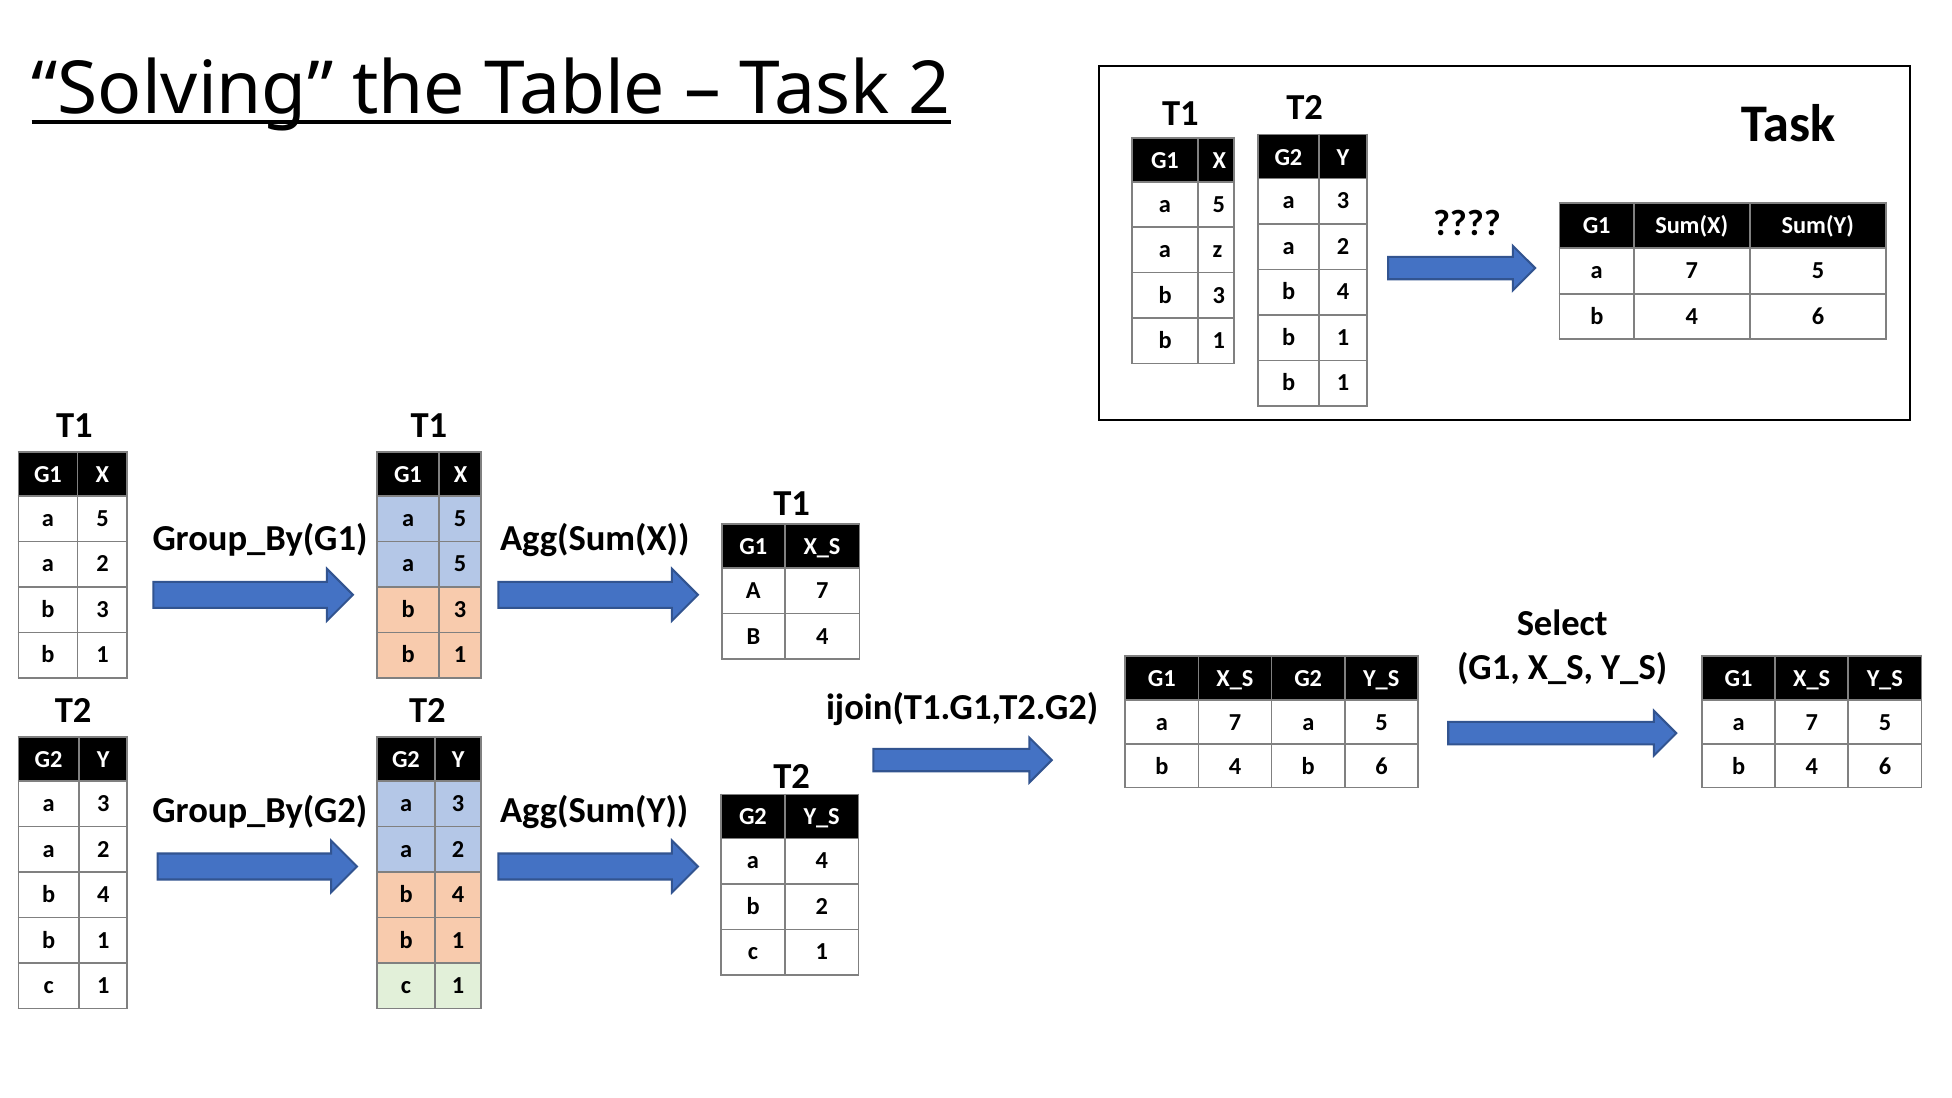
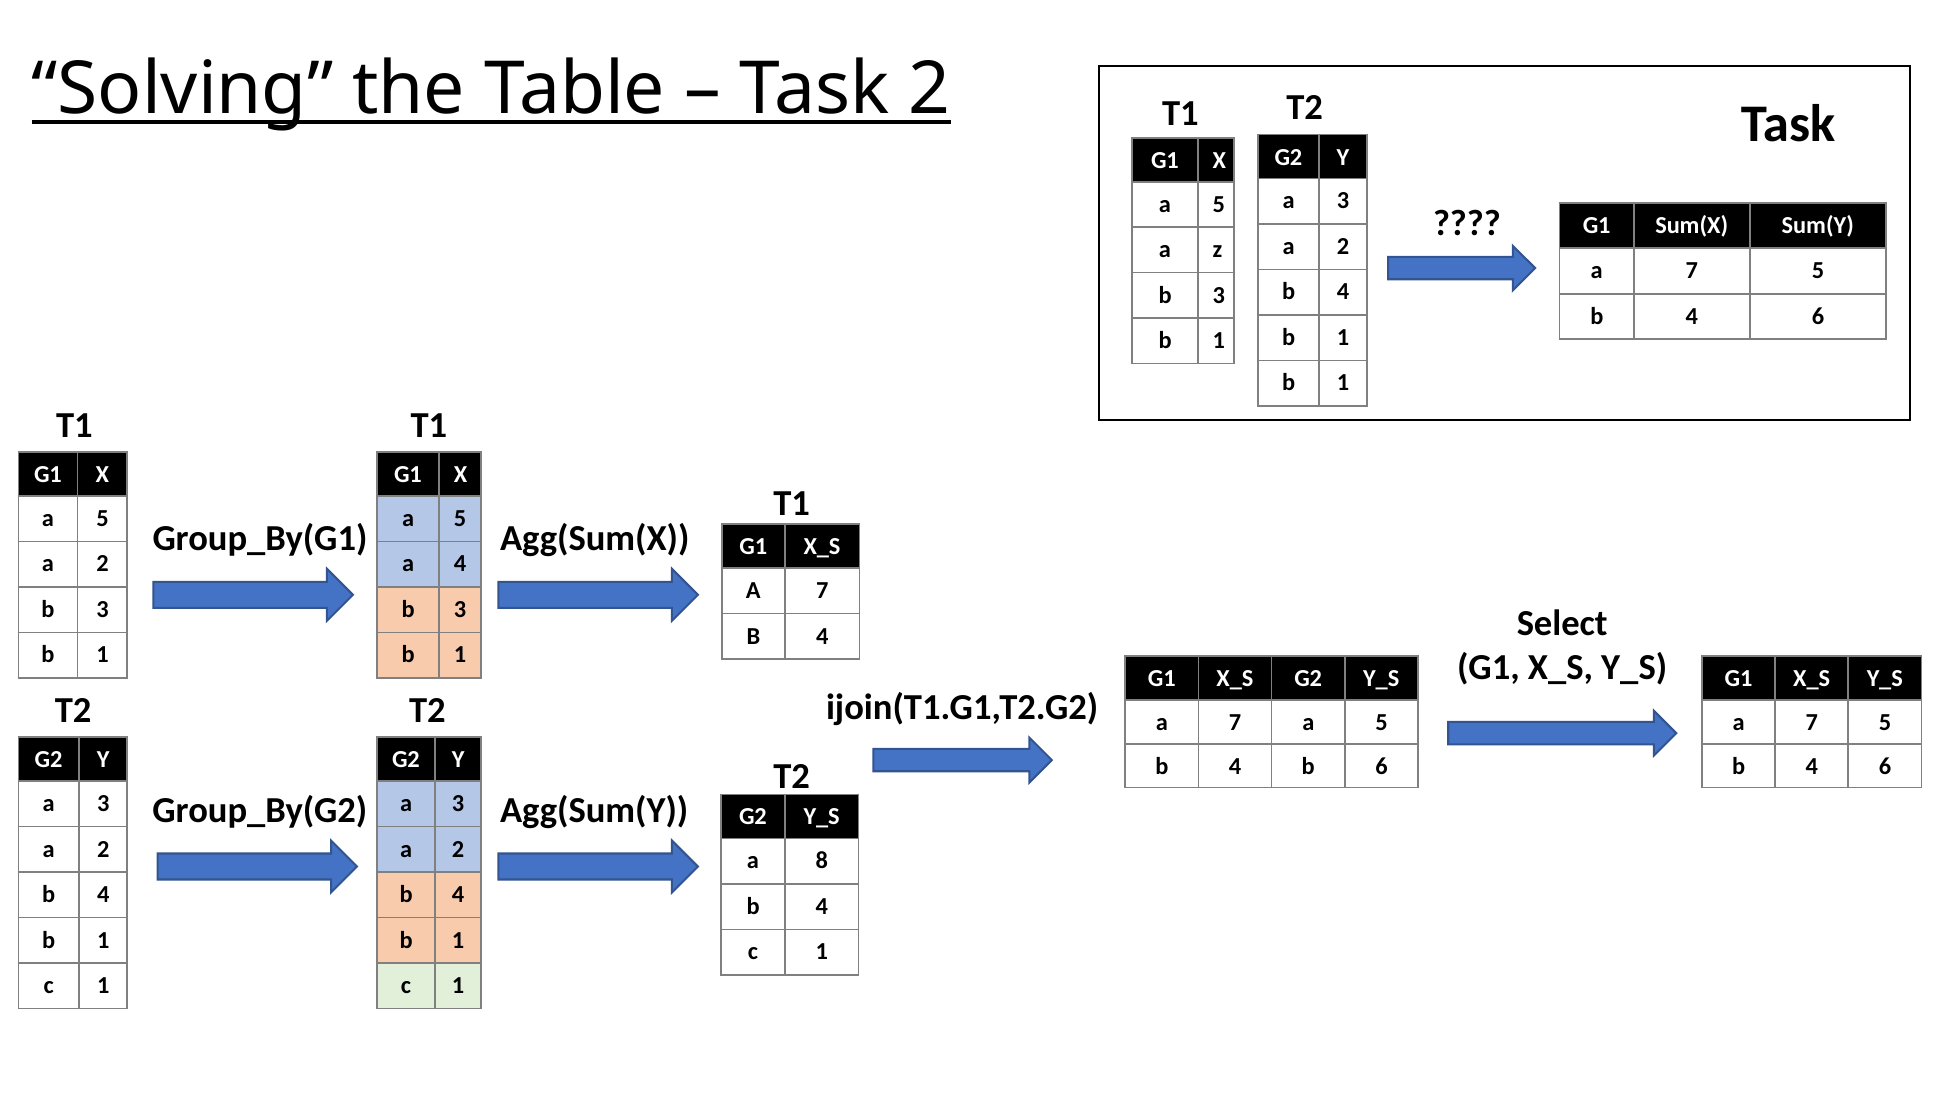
5: 5 -> 4 (460, 564)
a 4: 4 -> 8 (822, 861)
2: 2 -> 4 (822, 906)
